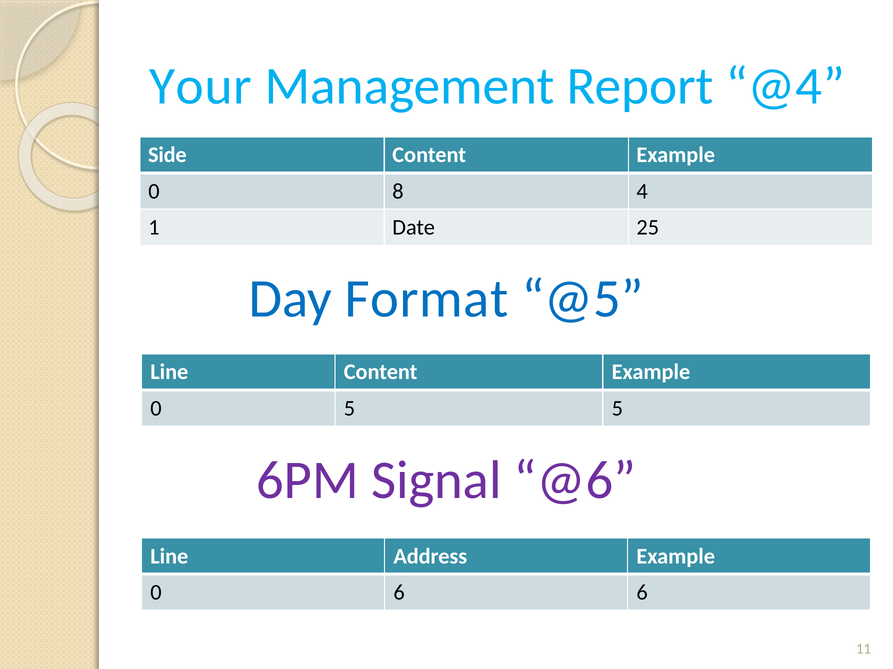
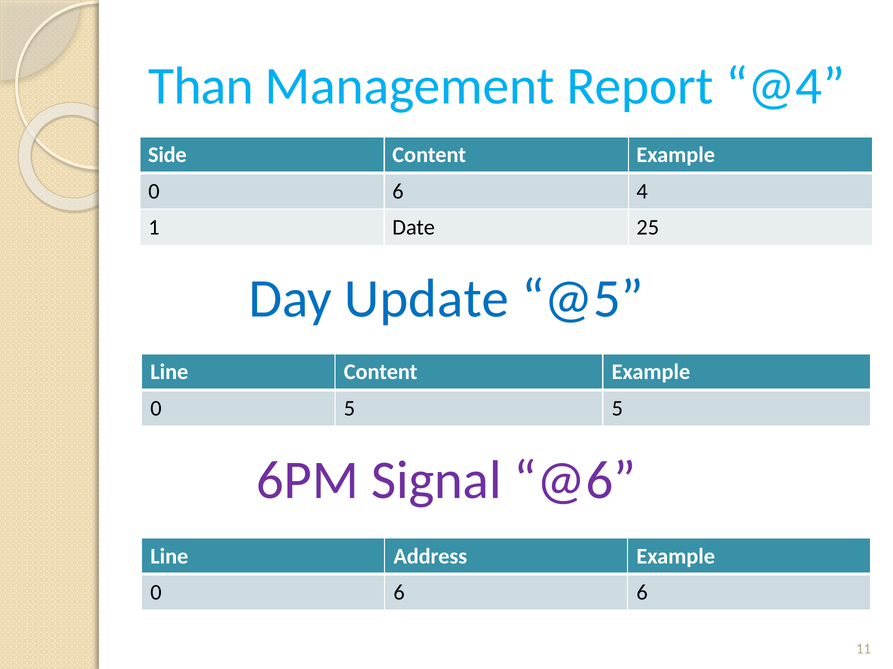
Your: Your -> Than (201, 86)
8: 8 -> 6 (398, 192)
Format: Format -> Update (427, 299)
